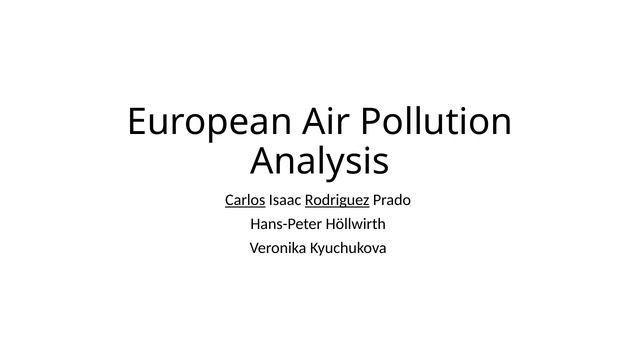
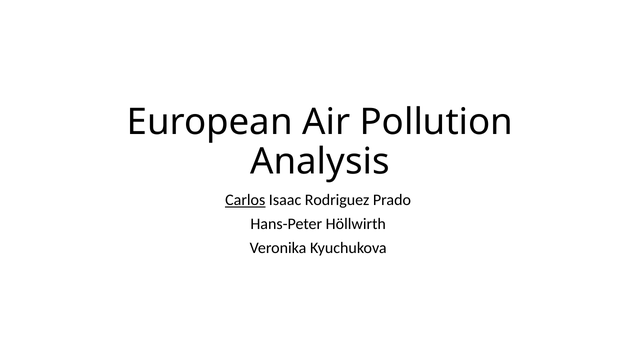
Rodriguez underline: present -> none (337, 200)
